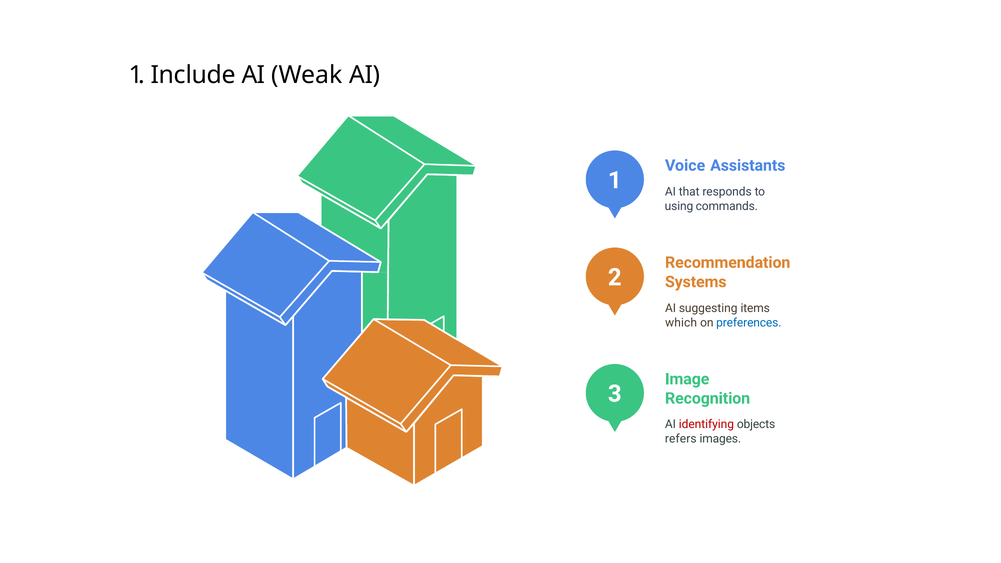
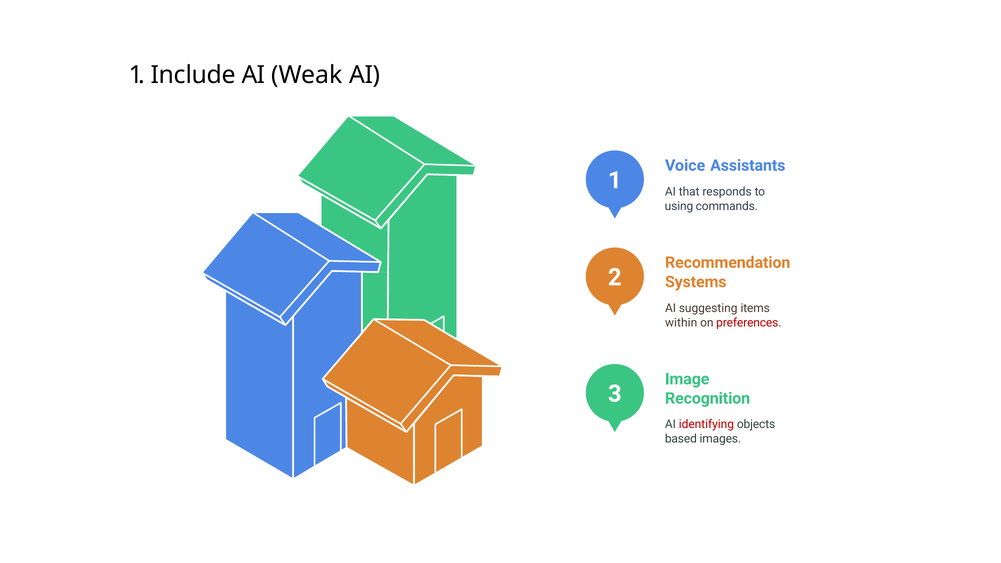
which: which -> within (681, 322)
preferences colour: blue -> red (749, 322)
refers: refers -> based (681, 439)
